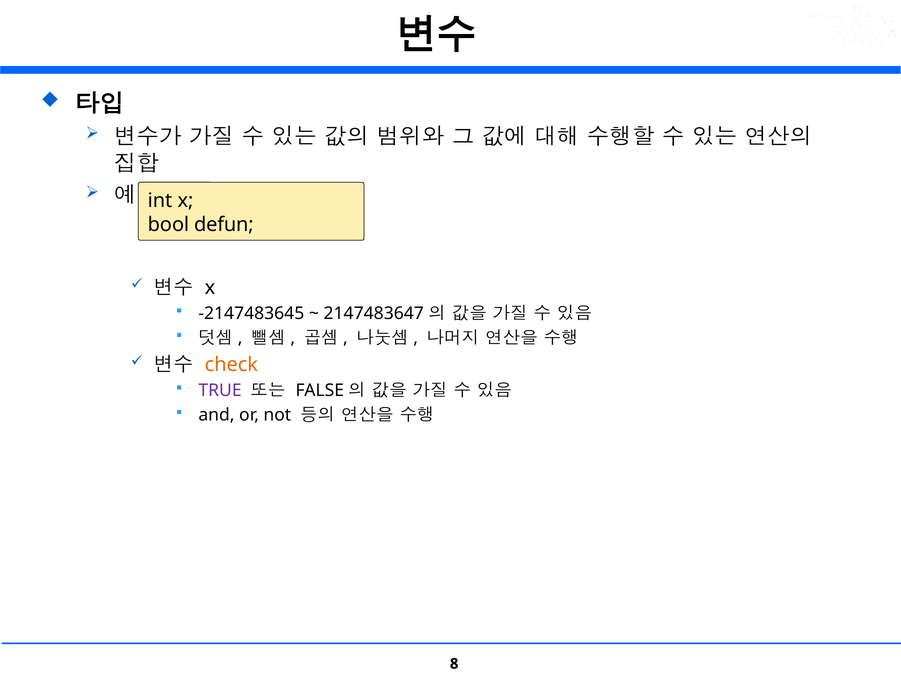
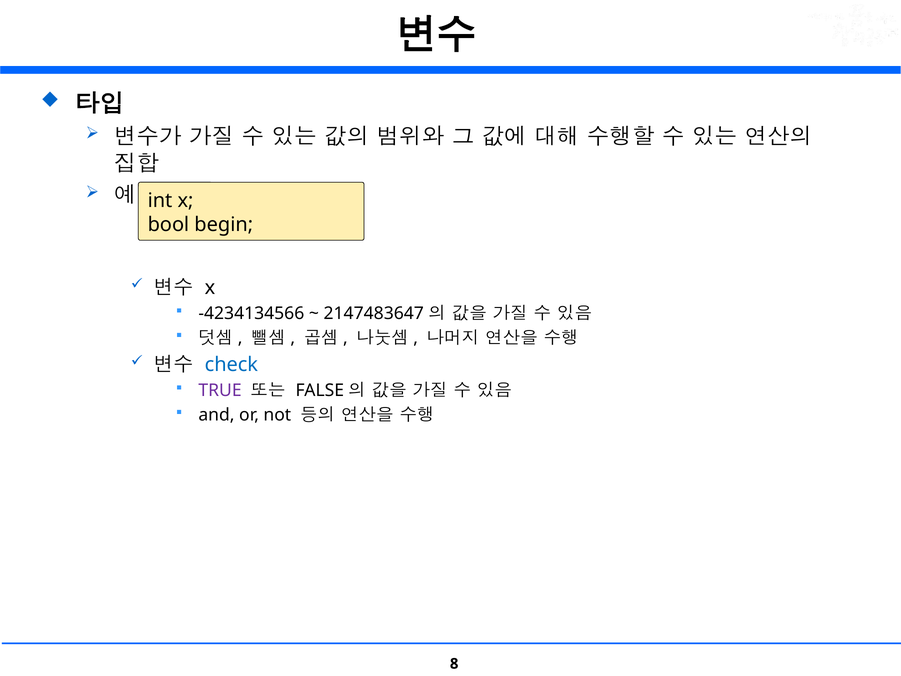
defun: defun -> begin (224, 225)
-2147483645: -2147483645 -> -4234134566 (251, 313)
check colour: orange -> blue (231, 365)
